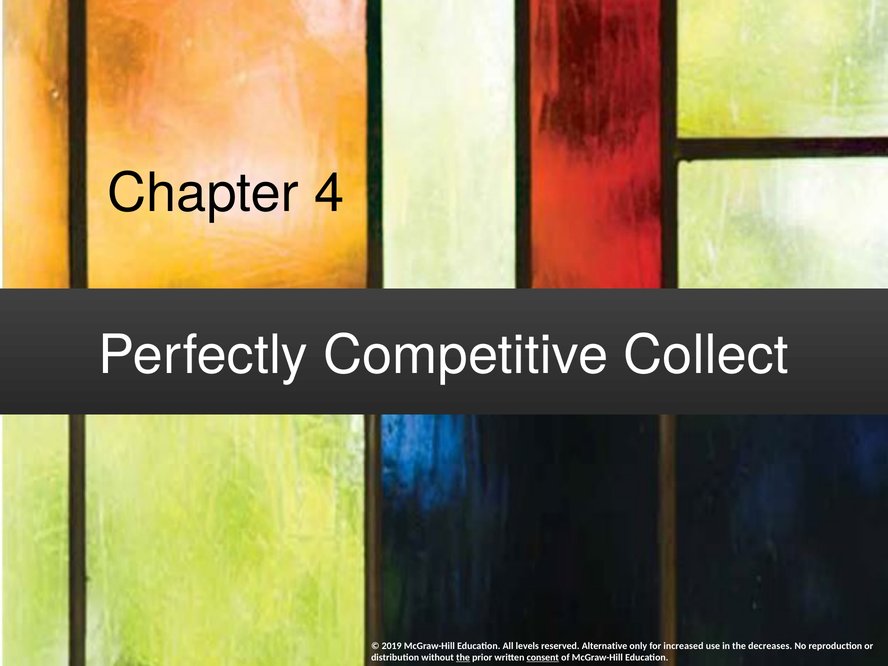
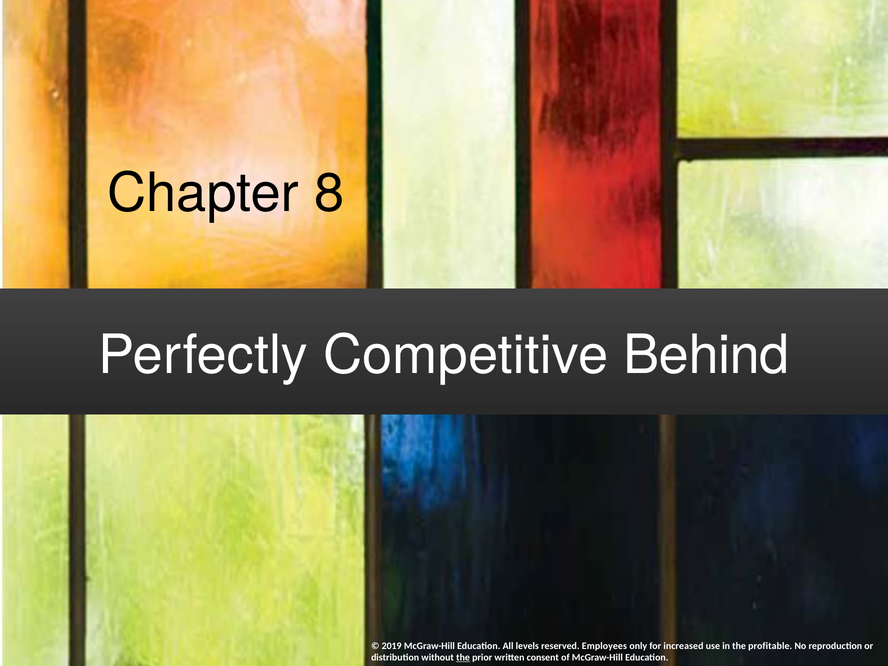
4: 4 -> 8 (329, 194)
Collect: Collect -> Behind (706, 355)
Alternative: Alternative -> Employees (604, 646)
decreases: decreases -> profitable (770, 646)
consent underline: present -> none (543, 658)
